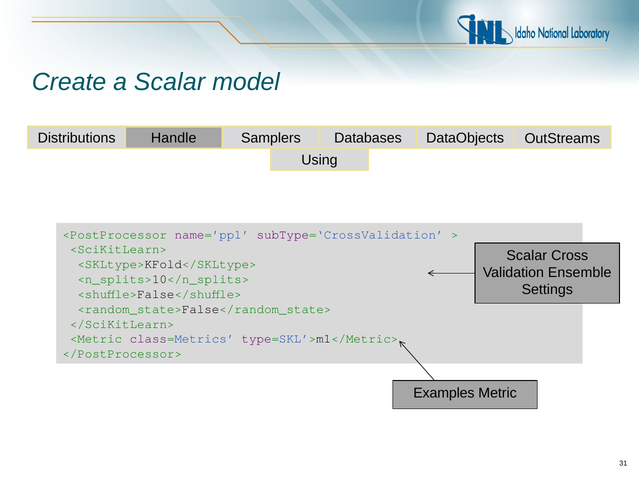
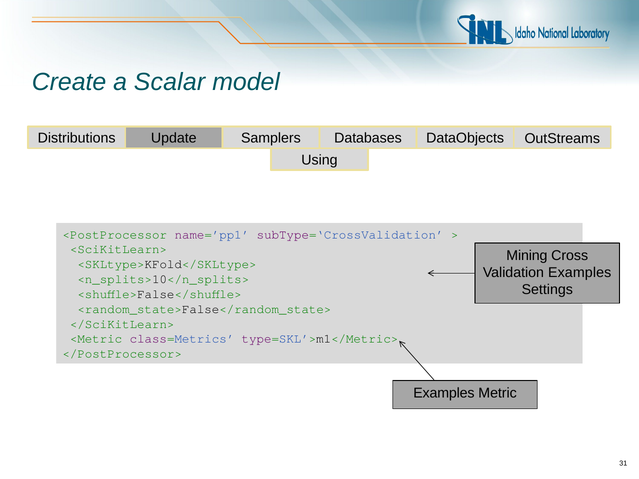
Handle: Handle -> Update (174, 138)
Scalar: Scalar -> Mining (527, 256)
Validation Ensemble: Ensemble -> Examples (580, 273)
